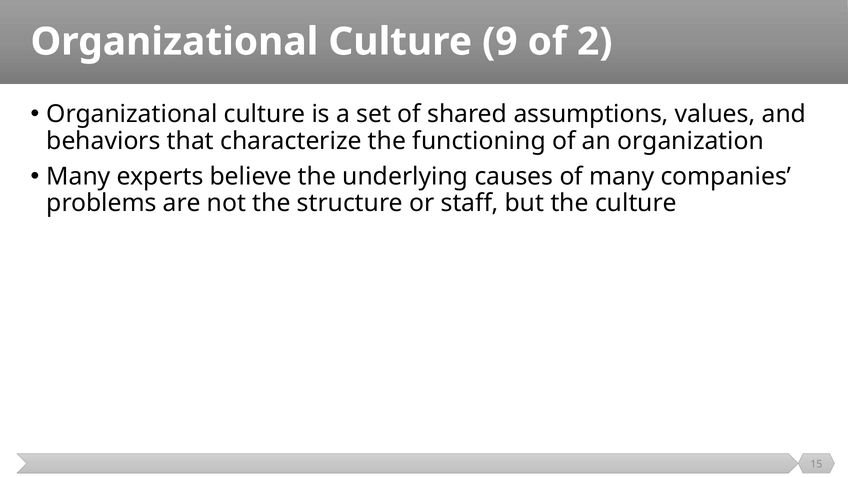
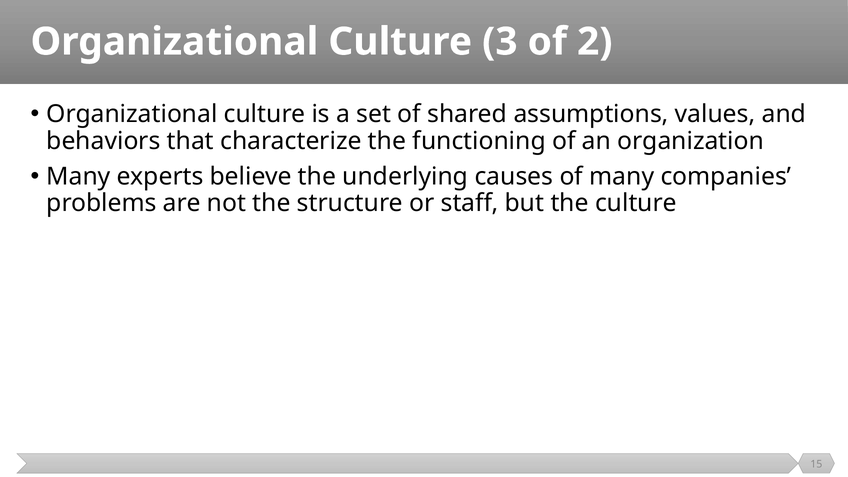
9: 9 -> 3 (500, 42)
